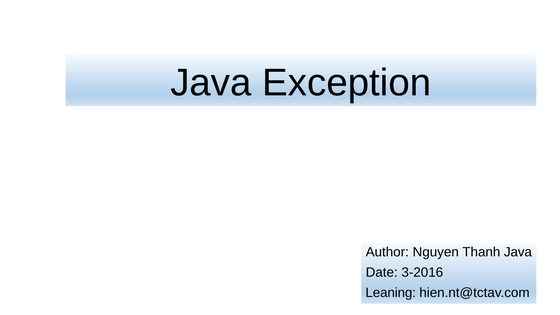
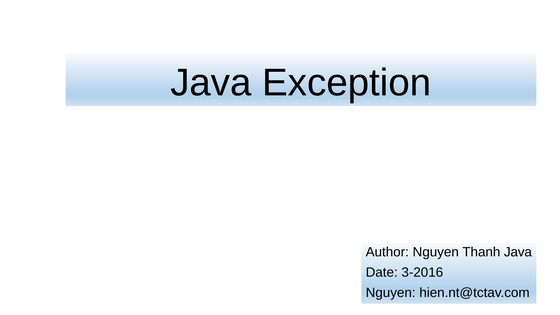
Leaning: Leaning -> Nguyen (391, 293)
